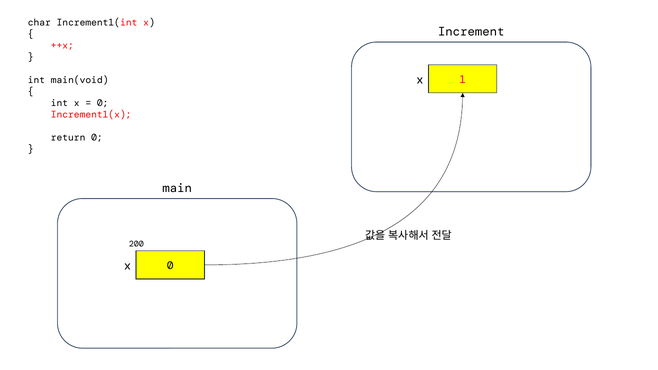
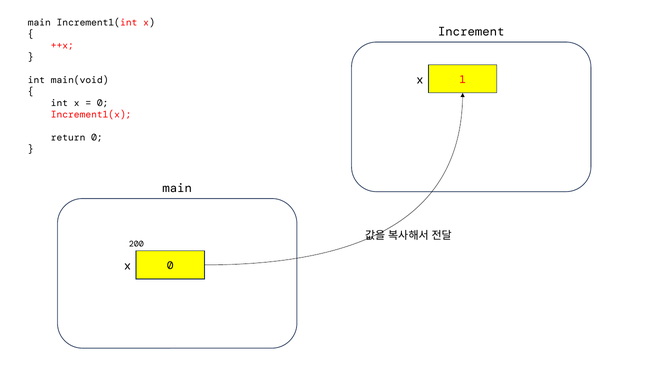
char: char -> main (39, 22)
